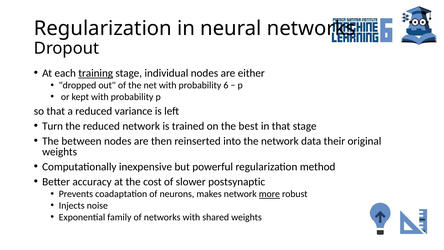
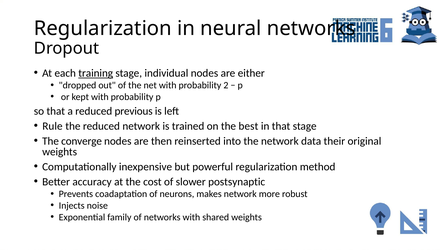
6: 6 -> 2 (226, 85)
variance: variance -> previous (134, 111)
Turn: Turn -> Rule (52, 126)
between: between -> converge (82, 141)
more underline: present -> none (269, 194)
